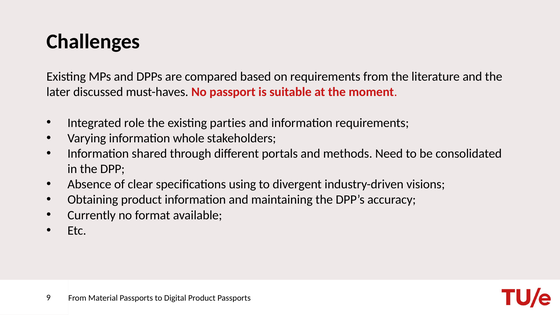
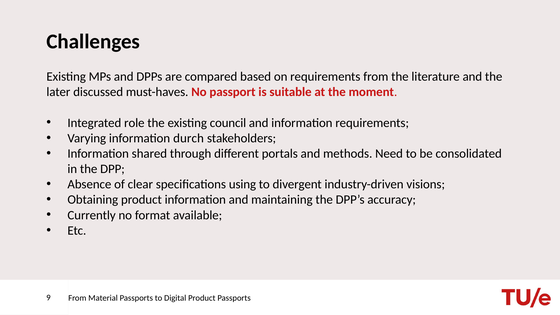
parties: parties -> council (228, 123)
whole: whole -> durch (189, 138)
